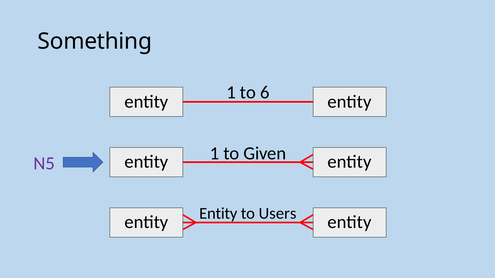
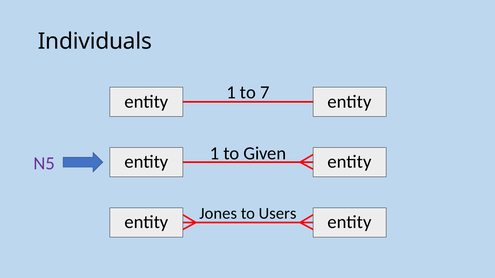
Something: Something -> Individuals (95, 42)
6: 6 -> 7 (265, 93)
Entity: Entity -> Jones (218, 214)
